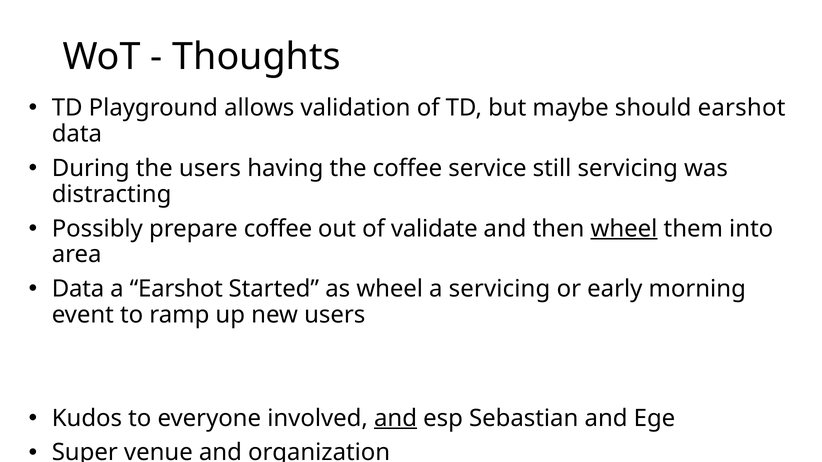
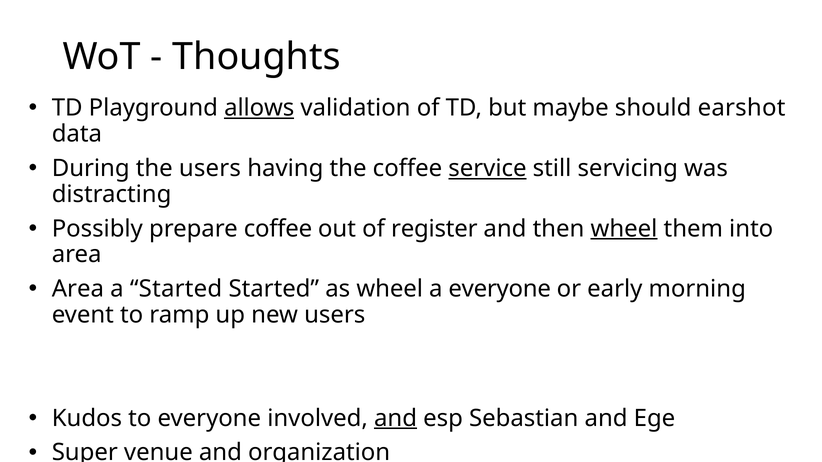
allows underline: none -> present (259, 108)
service underline: none -> present (487, 168)
of validate: validate -> register (434, 229)
Data: Data -> Area (78, 289)
a Earshot: Earshot -> Started (176, 289)
a servicing: servicing -> everyone (500, 289)
